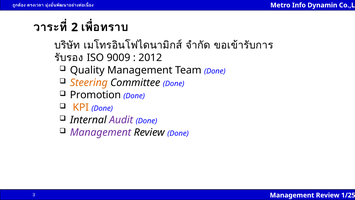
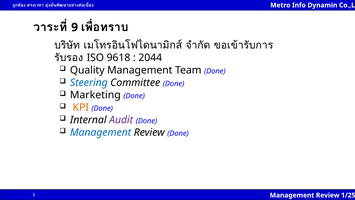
2: 2 -> 9 (75, 27)
9009: 9009 -> 9618 (118, 58)
2012: 2012 -> 2044 (150, 58)
Steering colour: orange -> blue (89, 82)
Promotion: Promotion -> Marketing (95, 95)
Management colour: purple -> blue (101, 132)
